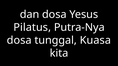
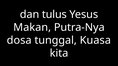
dan dosa: dosa -> tulus (54, 14)
Pilatus: Pilatus -> Makan (32, 27)
